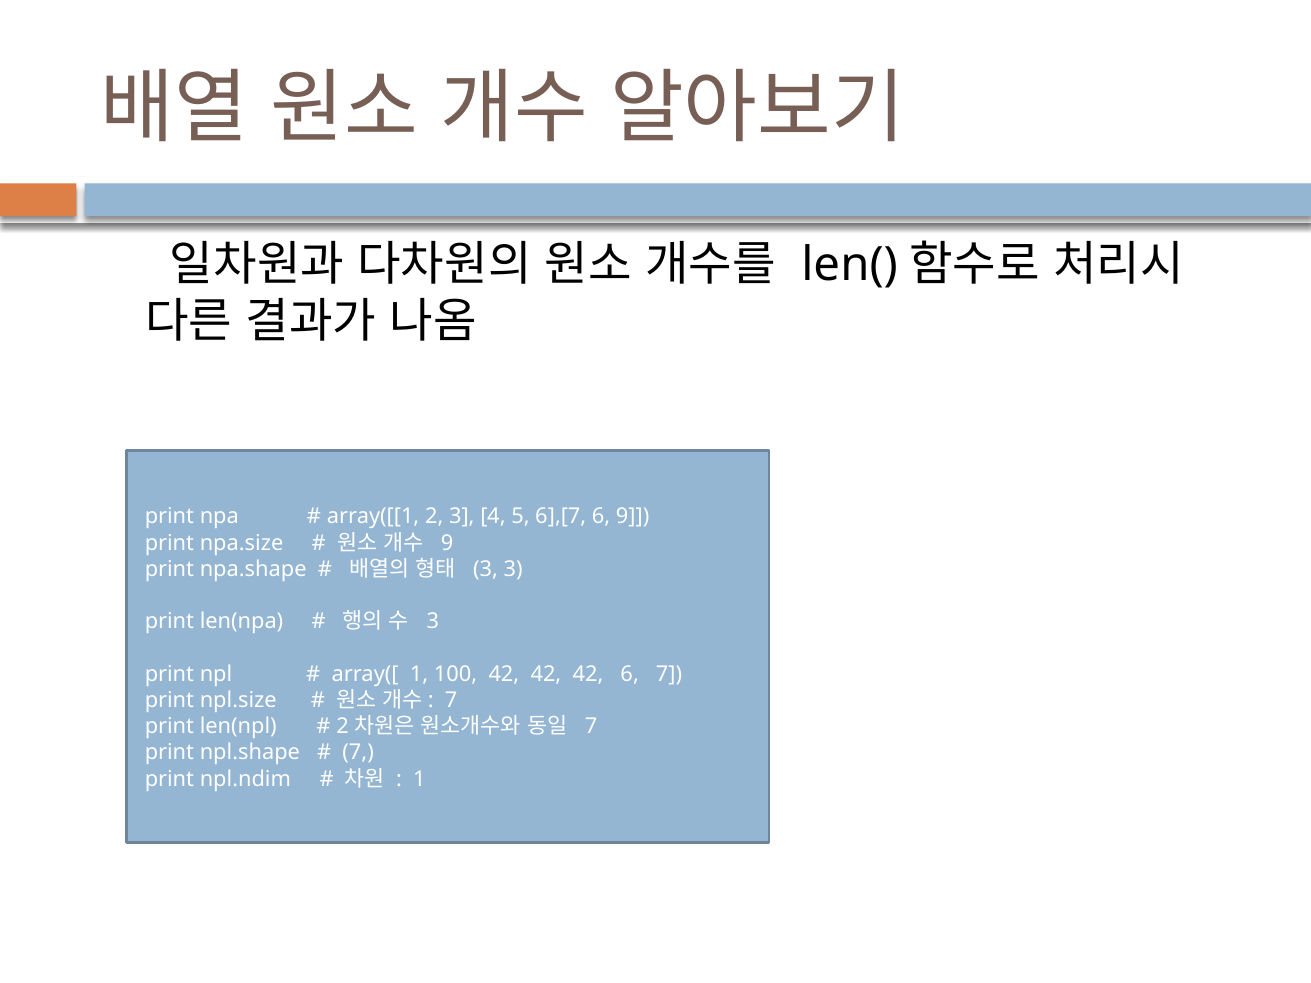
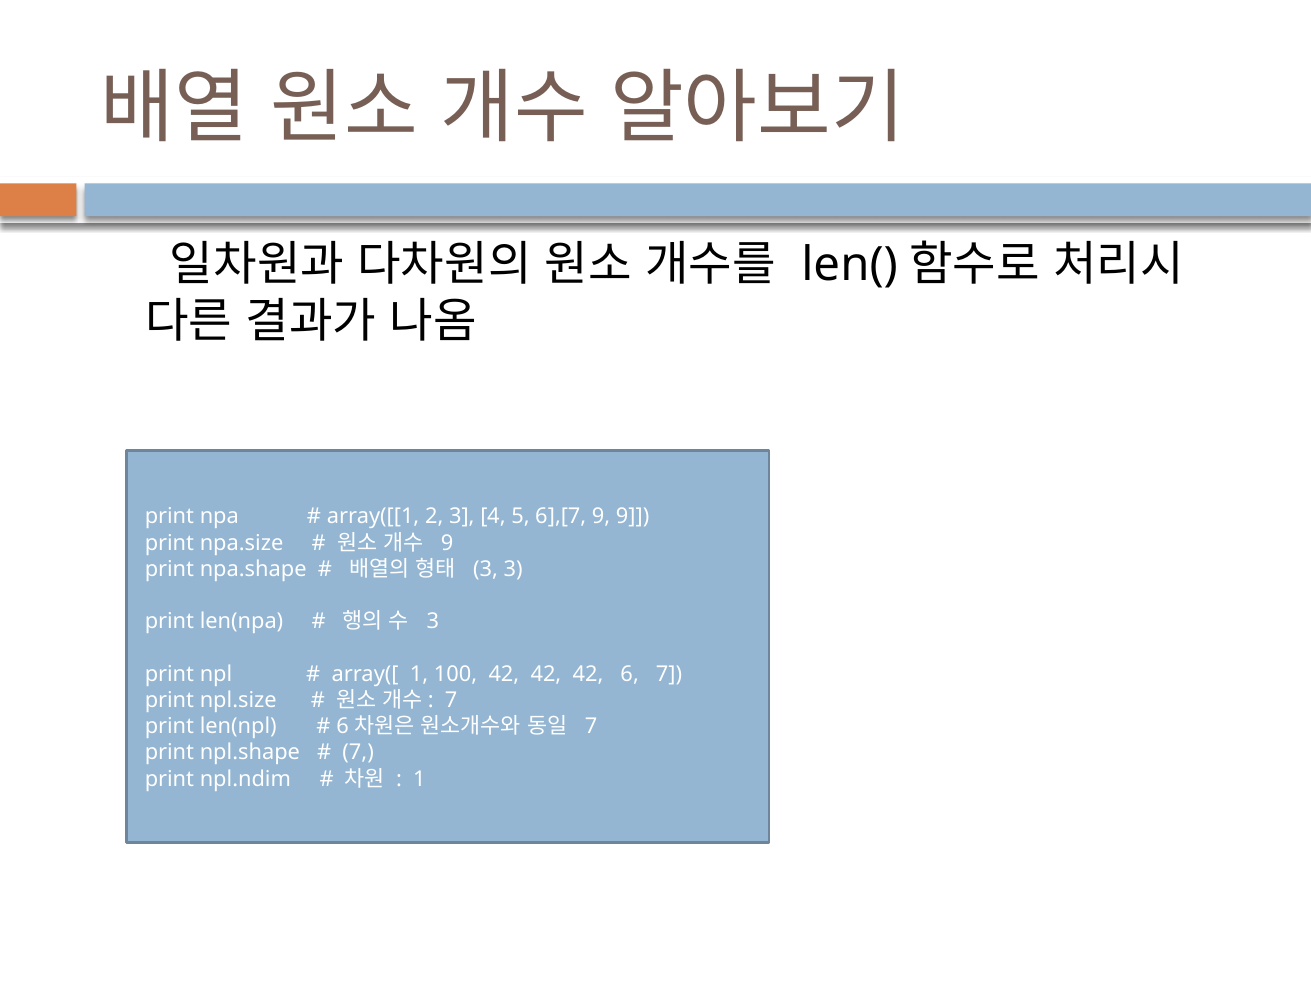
6],[7 6: 6 -> 9 (601, 517)
2: 2 -> 6 (343, 727)
